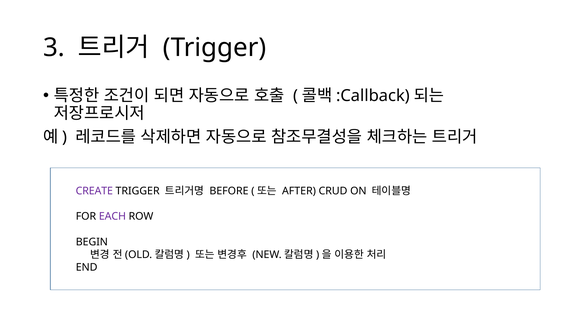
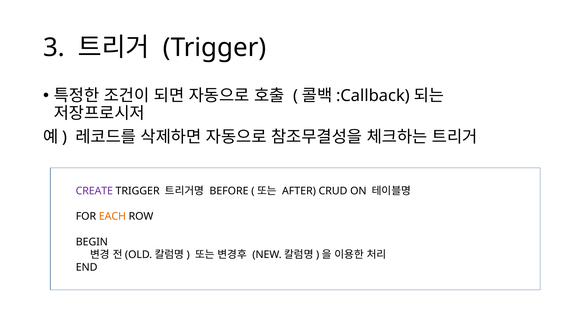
EACH colour: purple -> orange (112, 217)
